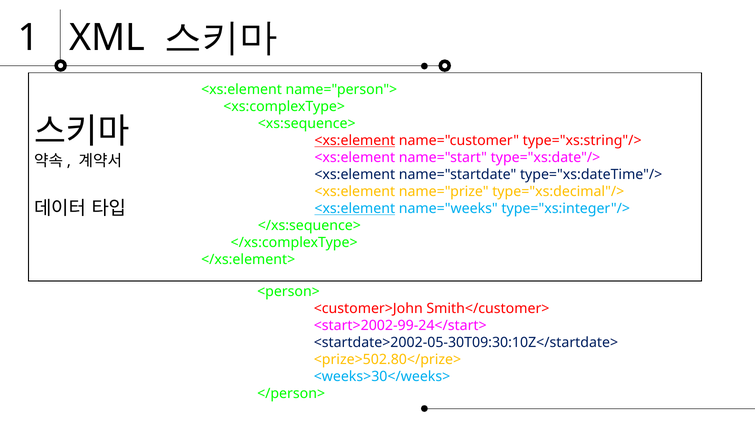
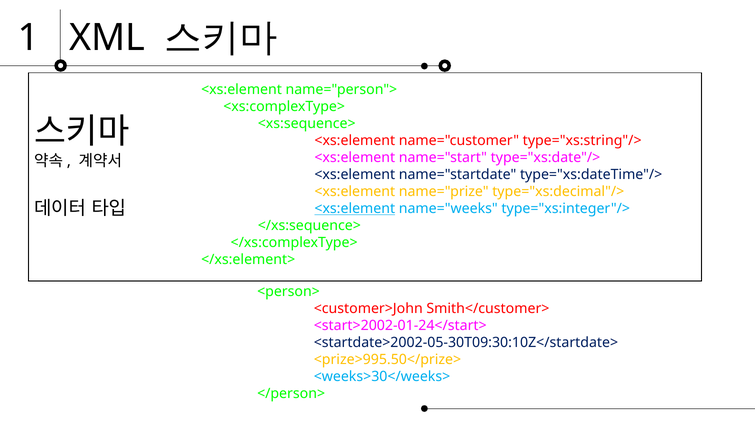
<xs:element underline: present -> none (355, 140)
<start>2002-99-24</start>: <start>2002-99-24</start> -> <start>2002-01-24</start> (400, 325)
<prize>502.80</prize>: <prize>502.80</prize> -> <prize>995.50</prize> (387, 359)
